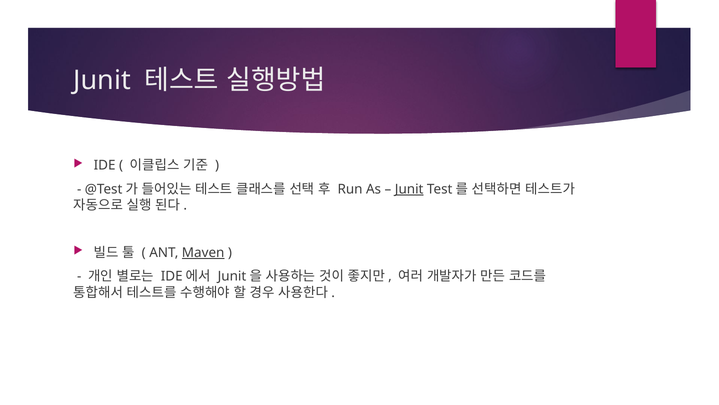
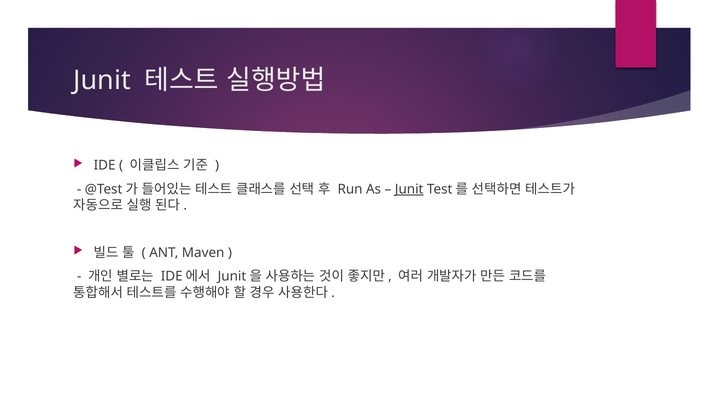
Maven underline: present -> none (203, 252)
